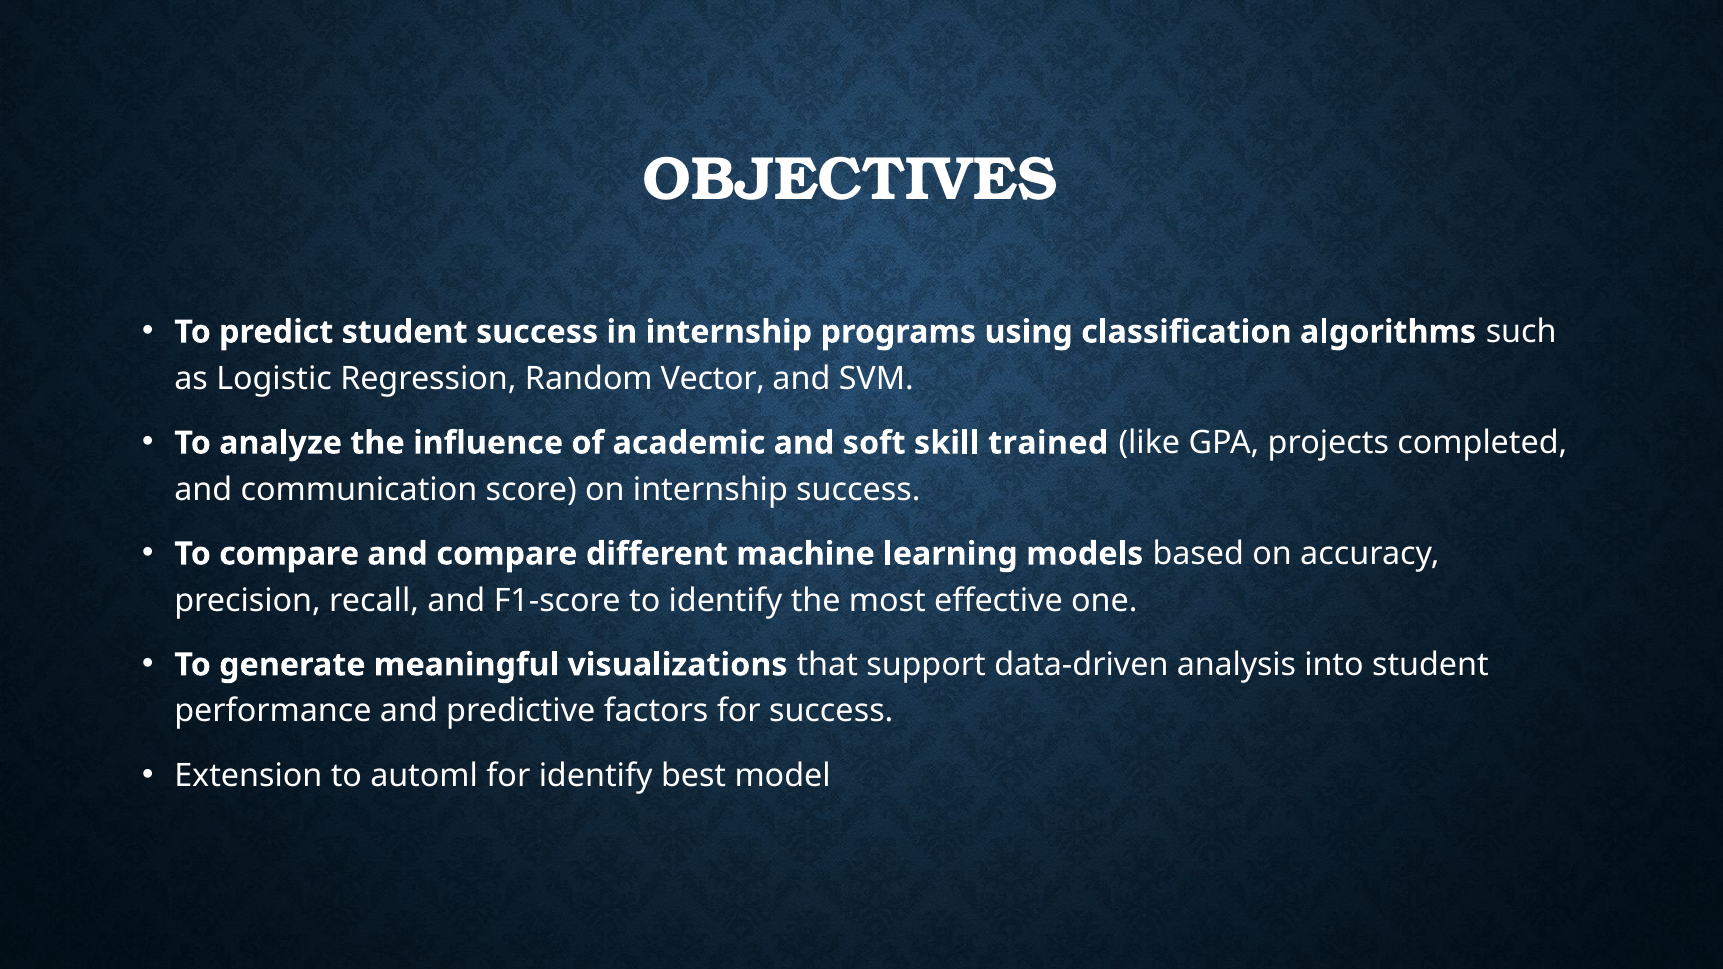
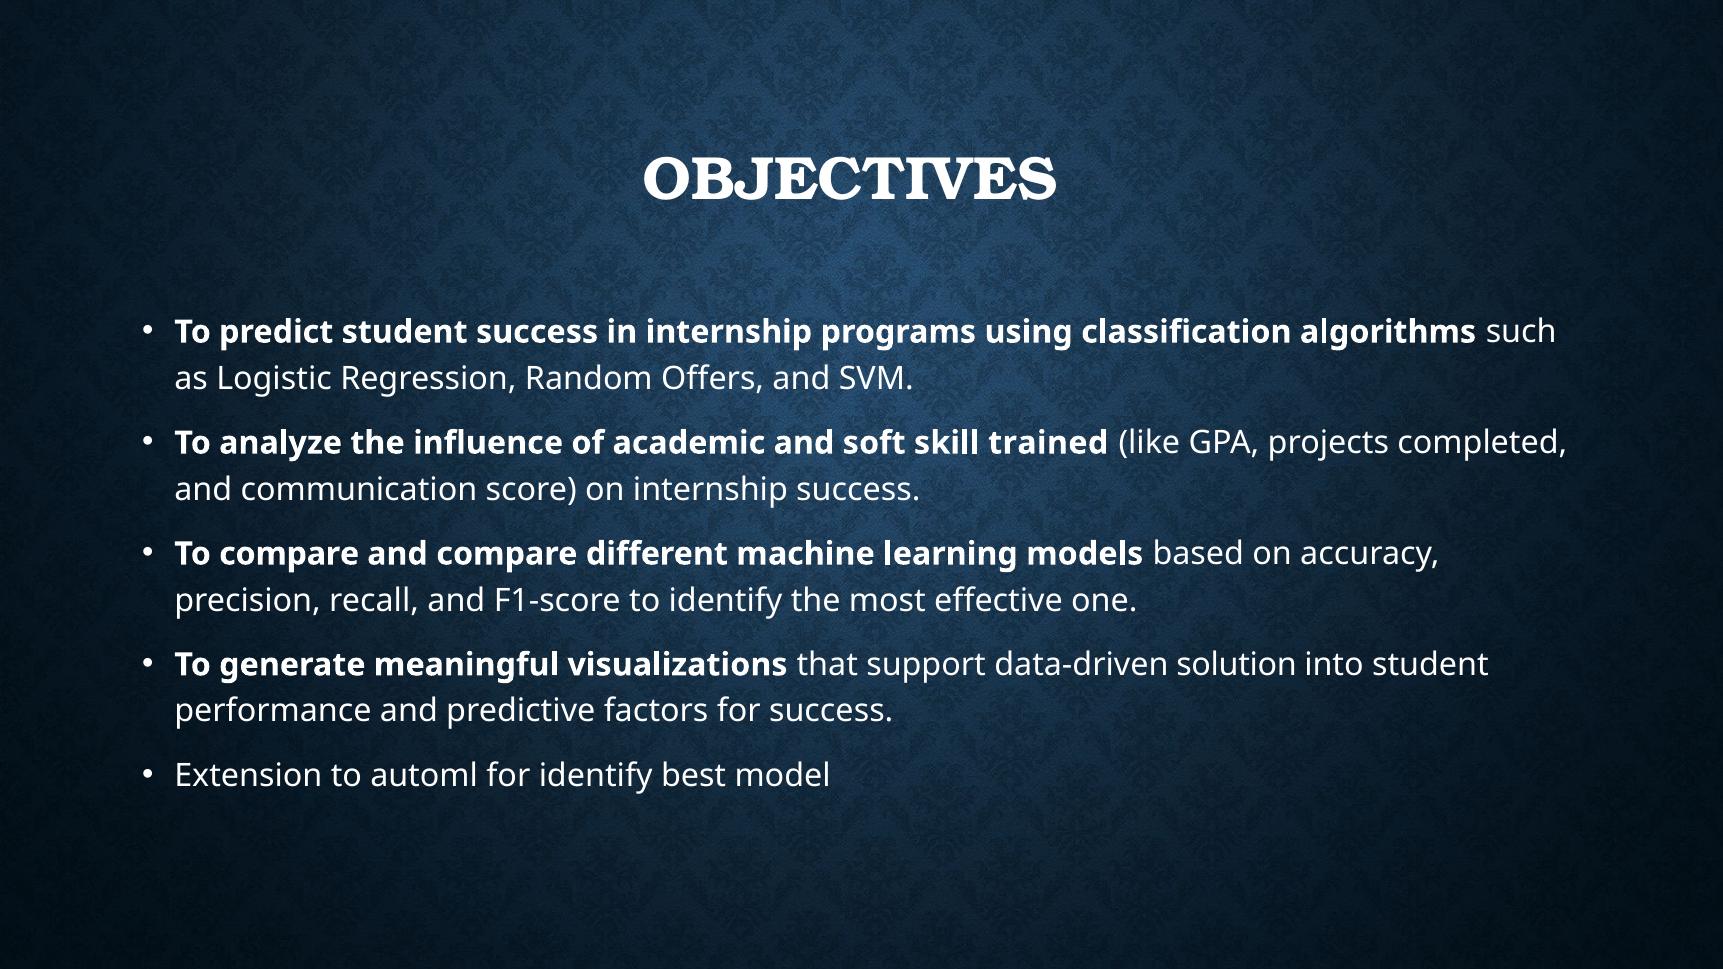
Vector: Vector -> Offers (713, 379)
analysis: analysis -> solution (1237, 665)
